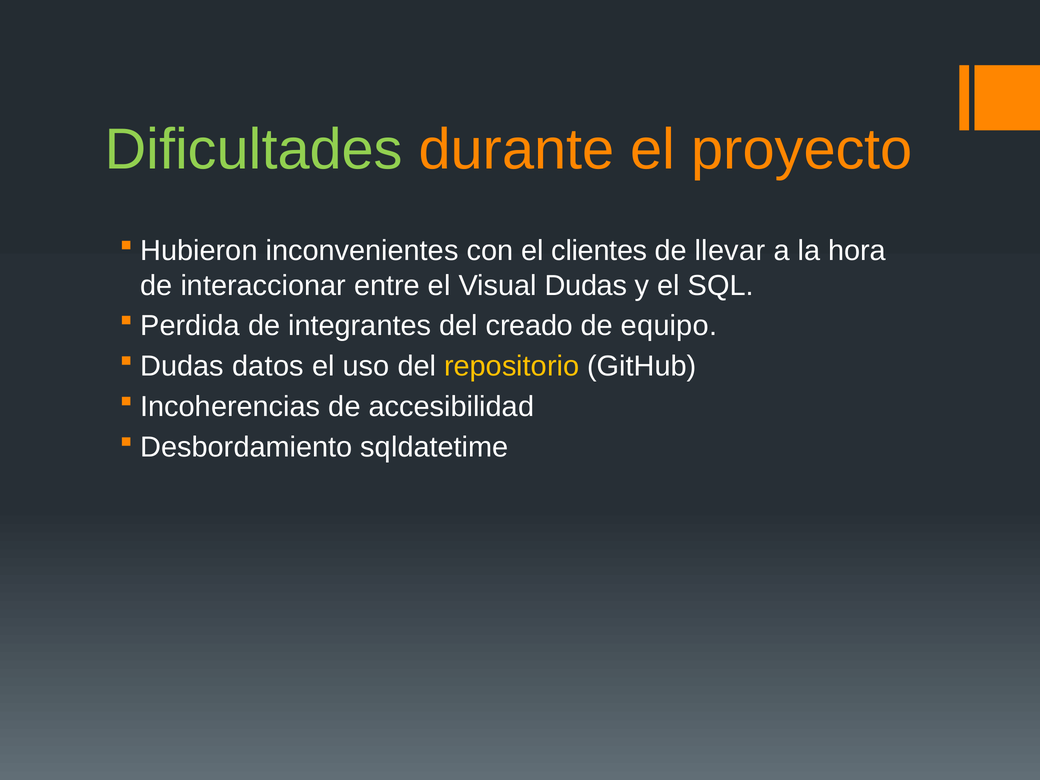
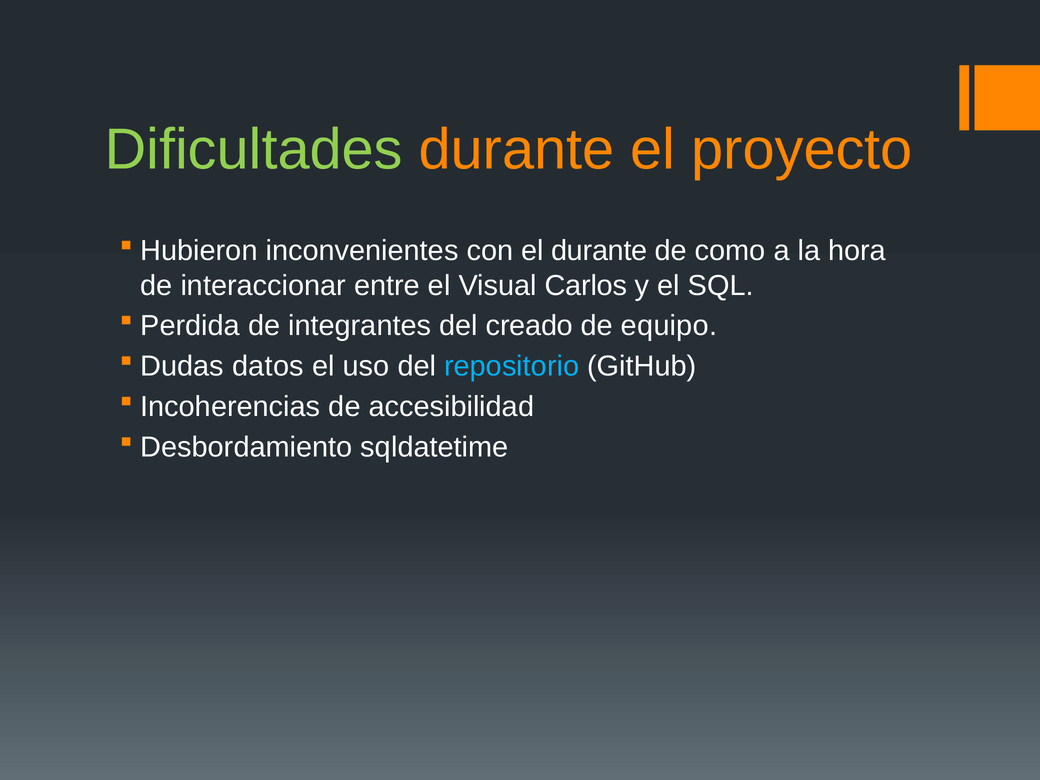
el clientes: clientes -> durante (599, 251)
llevar: llevar -> como (730, 251)
Visual Dudas: Dudas -> Carlos (586, 285)
repositorio colour: yellow -> light blue (512, 366)
